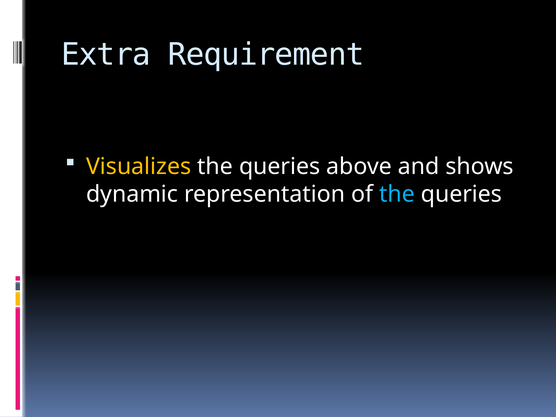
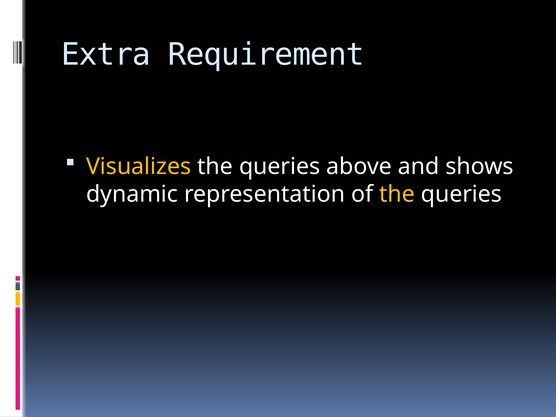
the colour: light blue -> yellow (397, 194)
